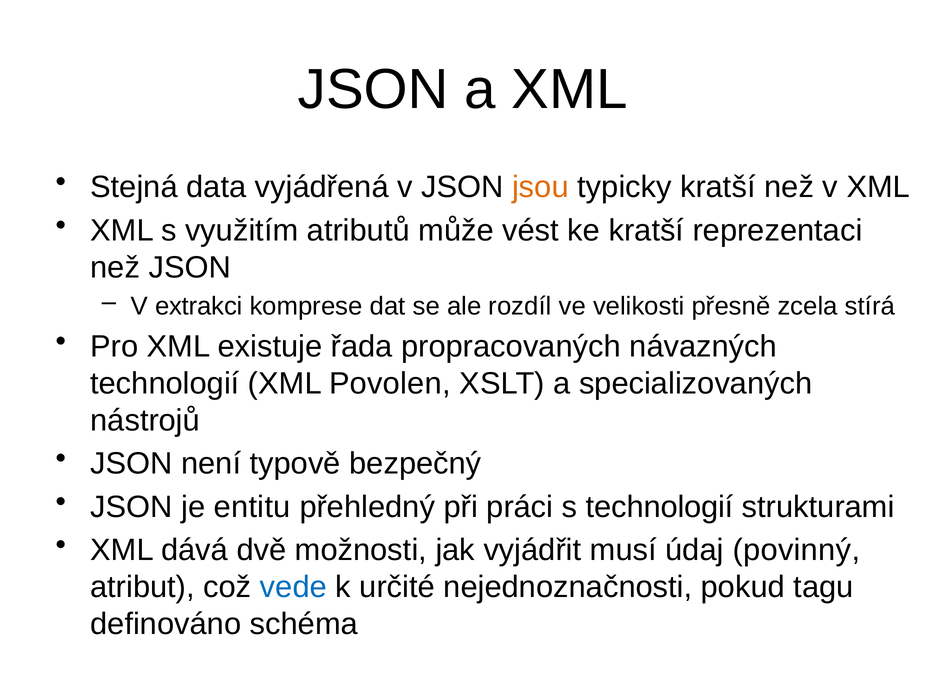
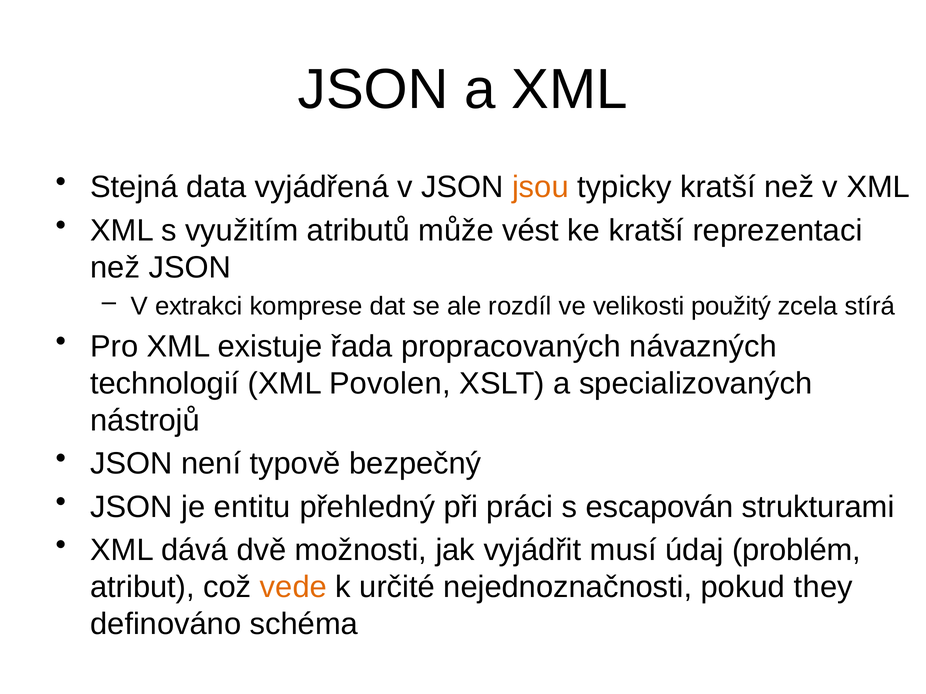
přesně: přesně -> použitý (731, 306)
s technologií: technologií -> escapován (660, 507)
povinný: povinný -> problém (797, 551)
vede colour: blue -> orange (293, 588)
tagu: tagu -> they (823, 588)
